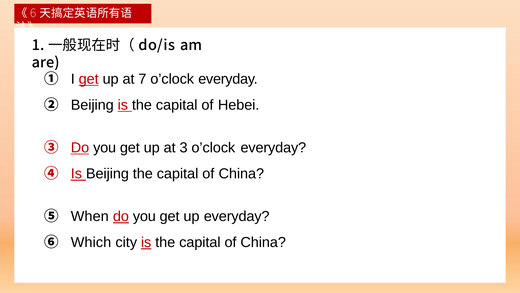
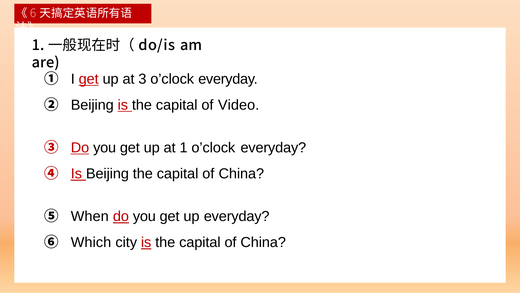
7: 7 -> 3 (142, 79)
Hebei: Hebei -> Video (239, 105)
at 3: 3 -> 1 (184, 148)
